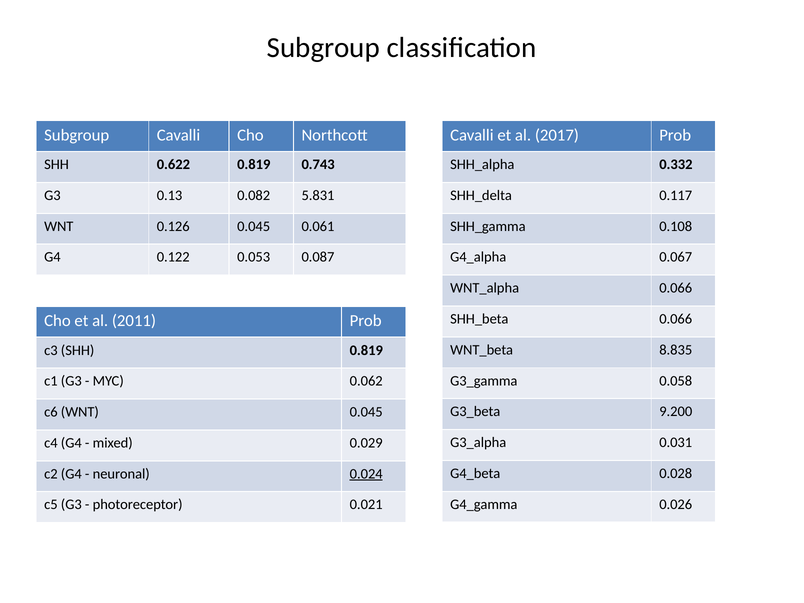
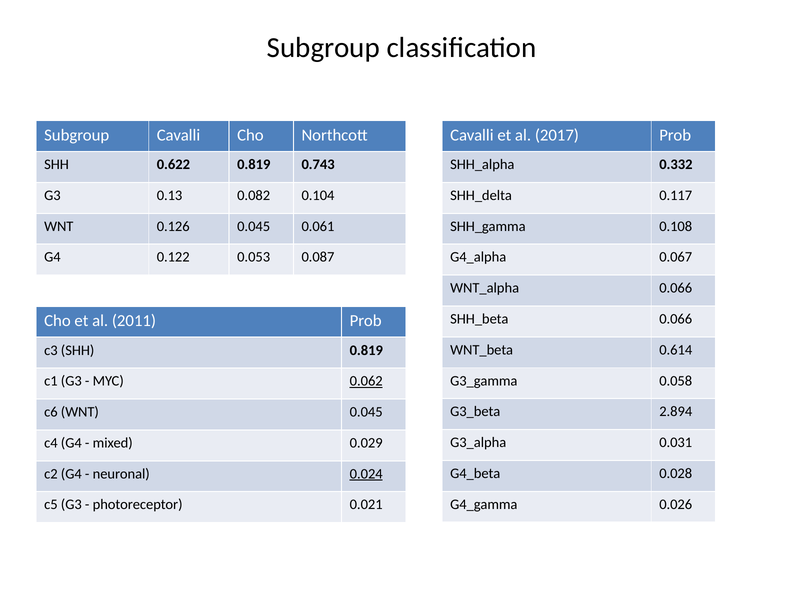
5.831: 5.831 -> 0.104 (318, 195)
8.835: 8.835 -> 0.614 (676, 350)
0.062 underline: none -> present (366, 381)
9.200: 9.200 -> 2.894 (676, 412)
